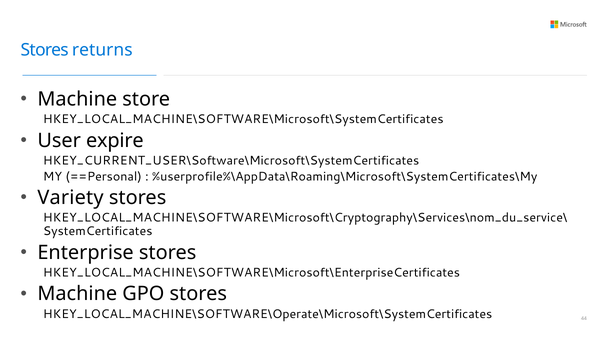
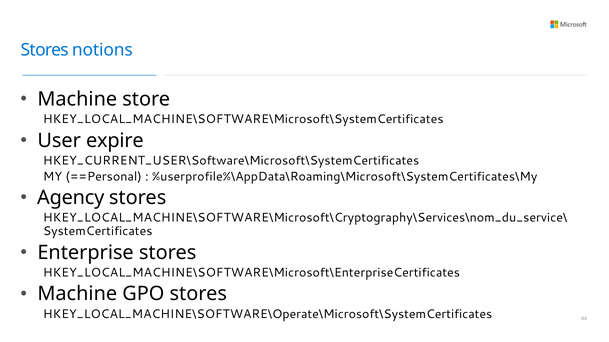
returns: returns -> notions (102, 50)
Variety: Variety -> Agency (71, 198)
